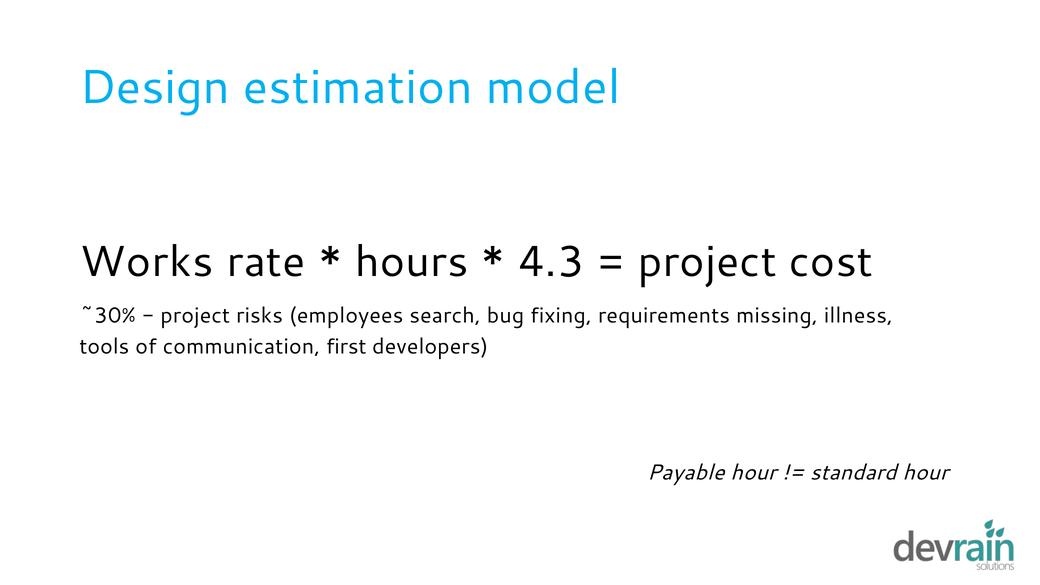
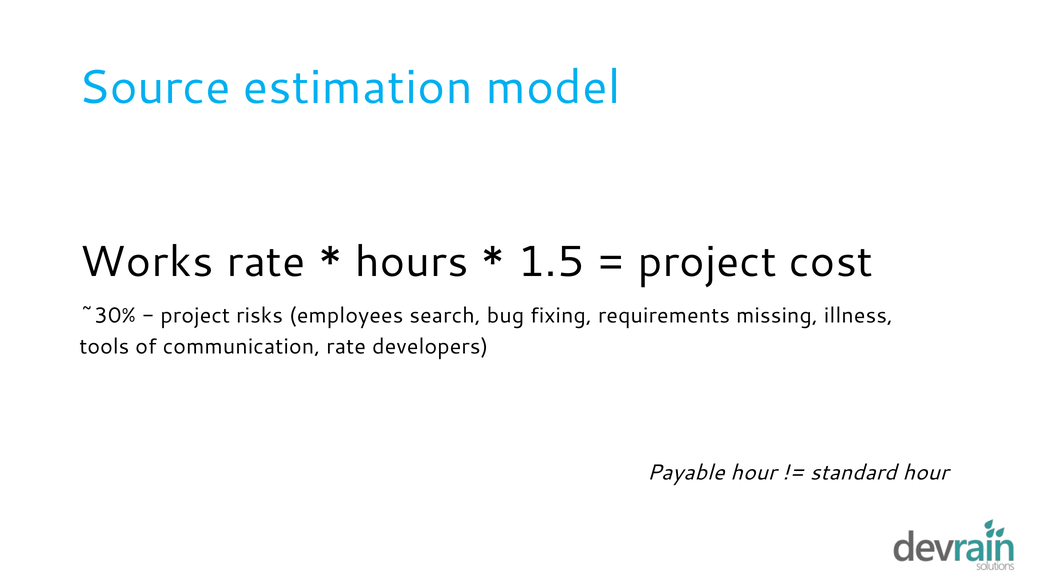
Design: Design -> Source (155, 87)
4.3: 4.3 -> 1.5 (551, 262)
communication first: first -> rate (346, 347)
